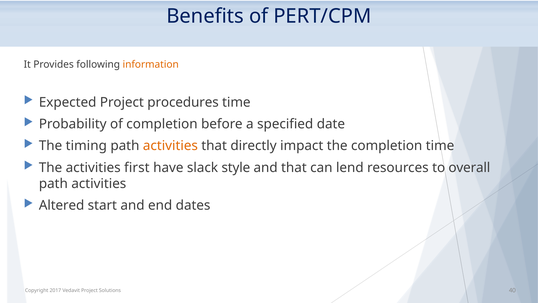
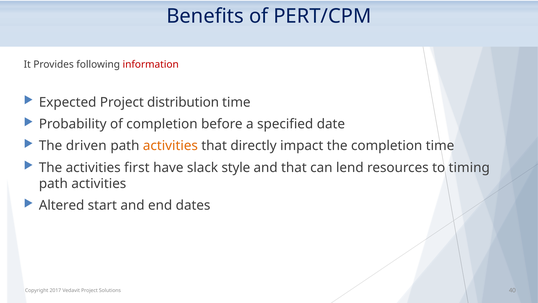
information colour: orange -> red (151, 64)
procedures: procedures -> distribution (183, 102)
timing: timing -> driven (86, 146)
overall: overall -> timing (469, 167)
